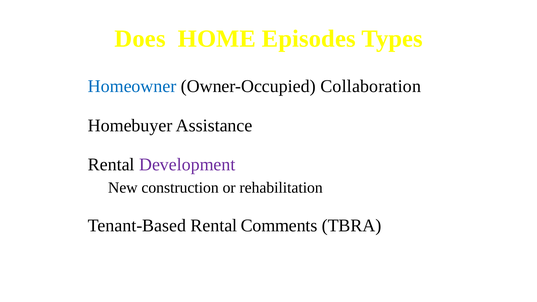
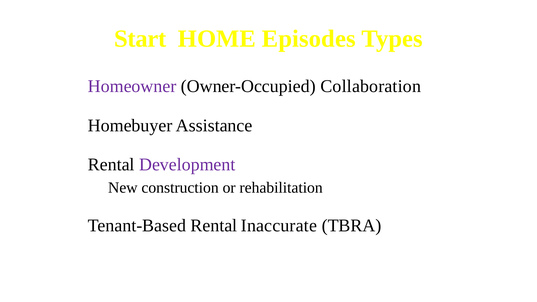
Does: Does -> Start (140, 39)
Homeowner colour: blue -> purple (132, 86)
Comments: Comments -> Inaccurate (279, 226)
